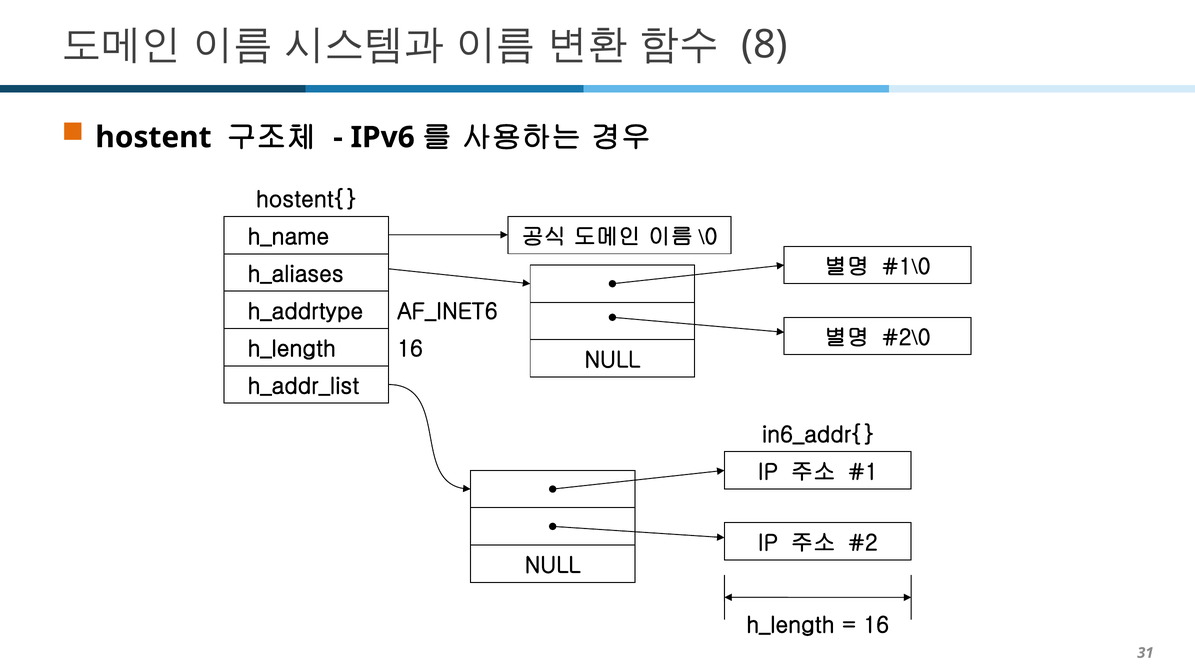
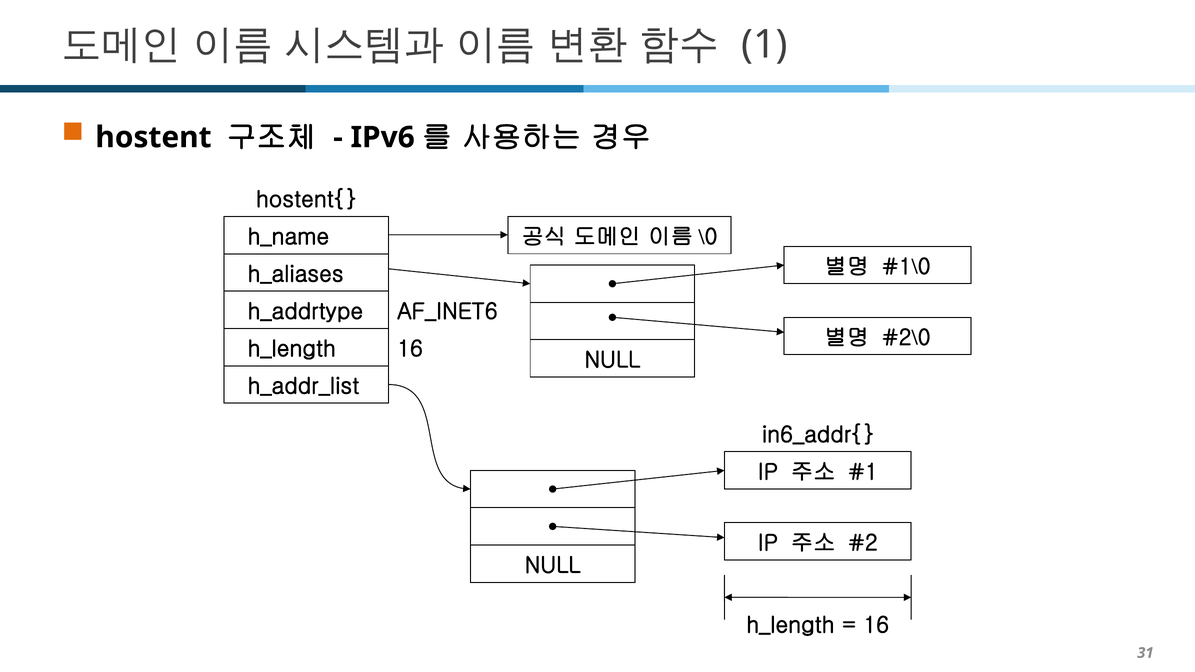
8: 8 -> 1 (765, 45)
